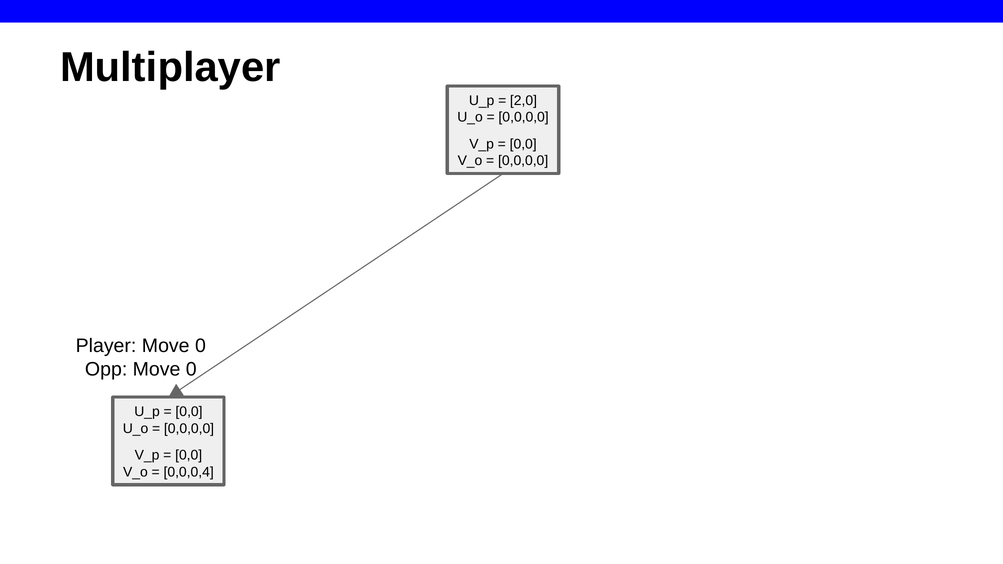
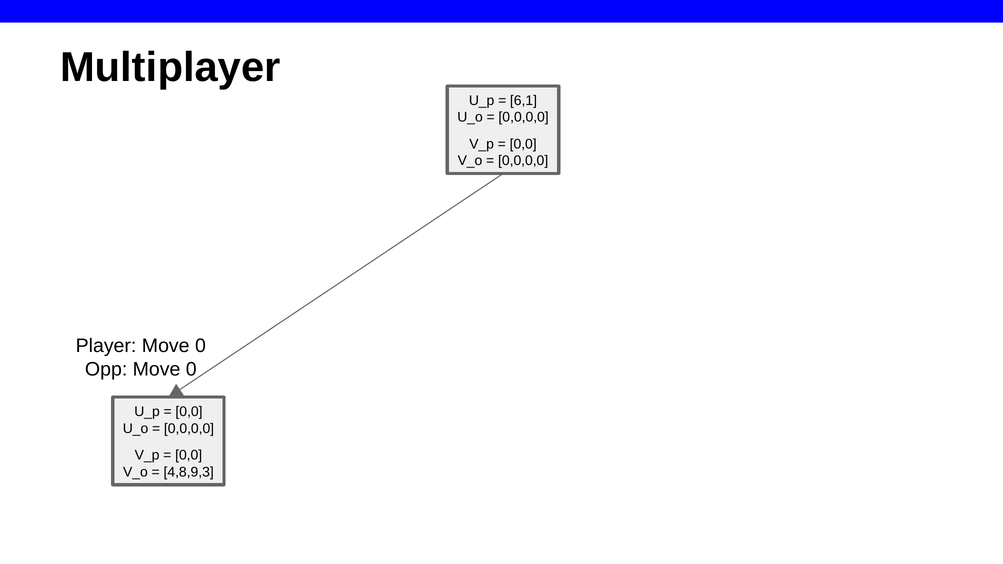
2,0: 2,0 -> 6,1 (524, 101)
0,0,0,4: 0,0,0,4 -> 4,8,9,3 (189, 472)
